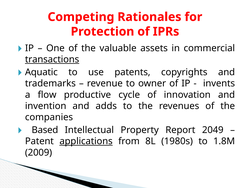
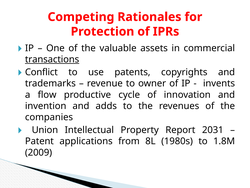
Aquatic: Aquatic -> Conflict (41, 72)
Based: Based -> Union (45, 130)
2049: 2049 -> 2031 (213, 130)
applications underline: present -> none (86, 141)
